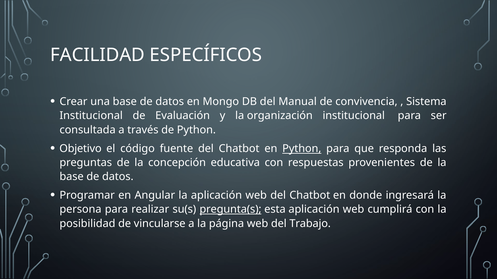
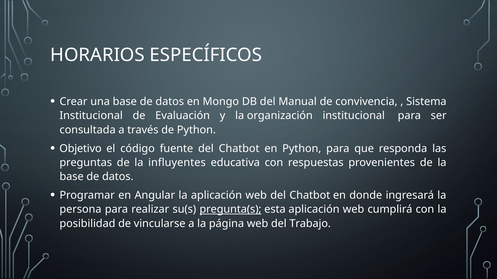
FACILIDAD: FACILIDAD -> HORARIOS (98, 55)
Python underline: present -> none (302, 149)
concepción: concepción -> influyentes (177, 163)
